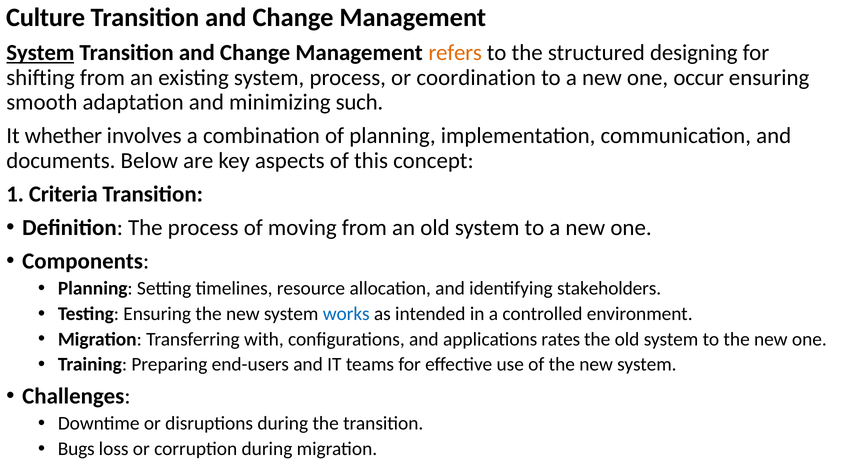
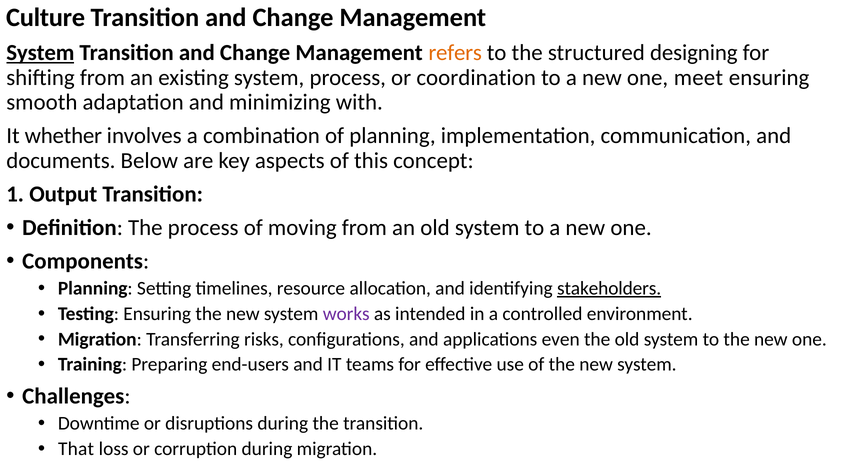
occur: occur -> meet (698, 77)
such: such -> with (359, 102)
Criteria: Criteria -> Output (63, 194)
stakeholders underline: none -> present (609, 288)
works colour: blue -> purple (346, 314)
with: with -> risks (264, 339)
rates: rates -> even (561, 339)
Bugs: Bugs -> That (76, 449)
